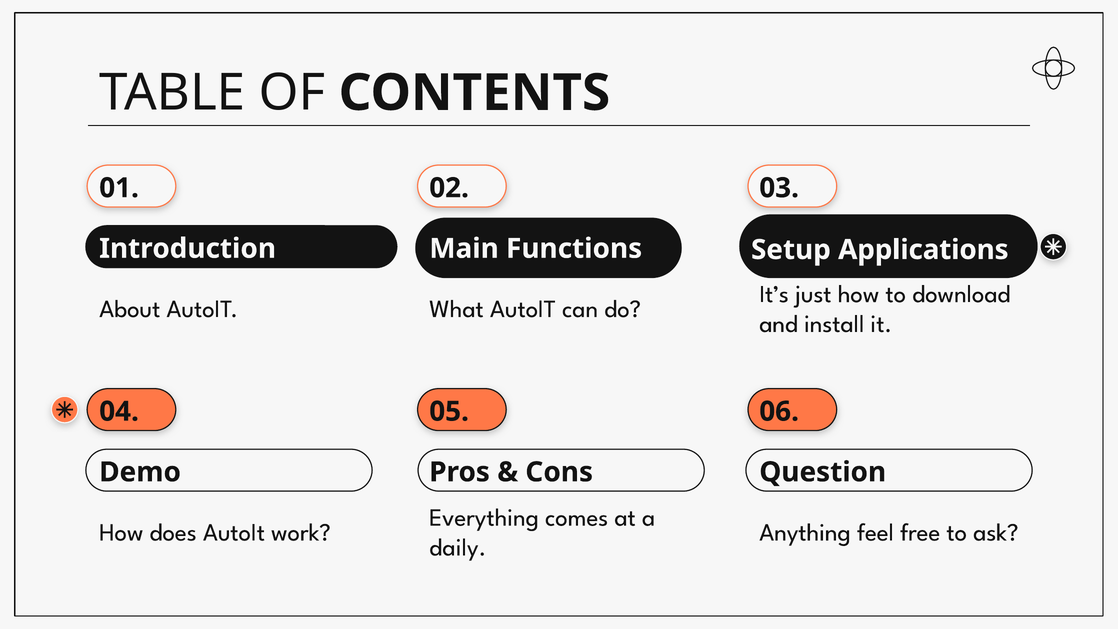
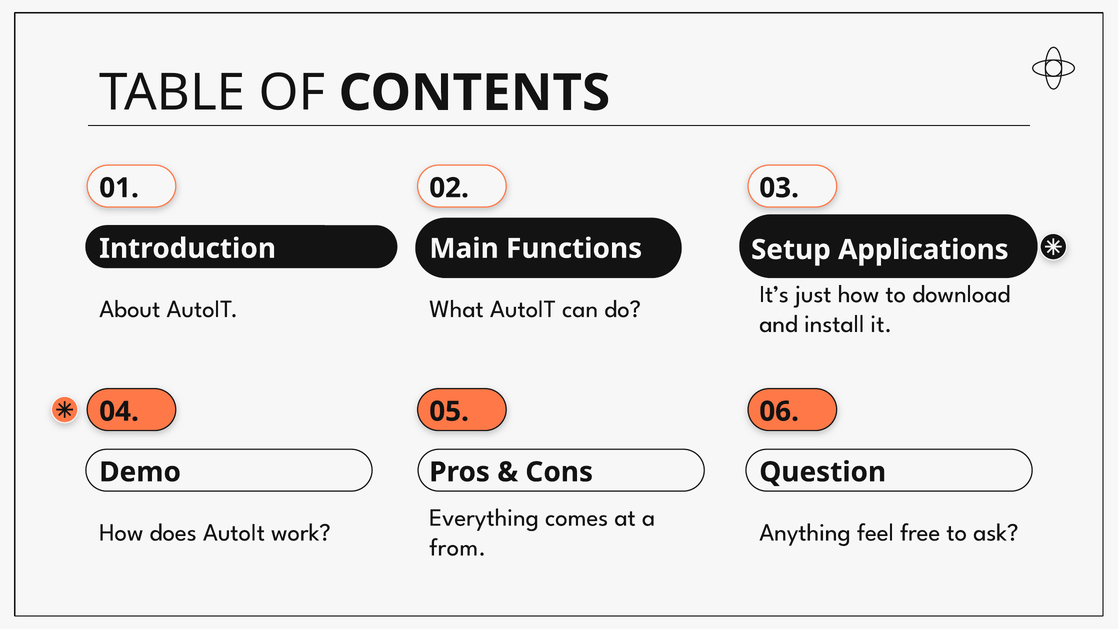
daily: daily -> from (458, 547)
